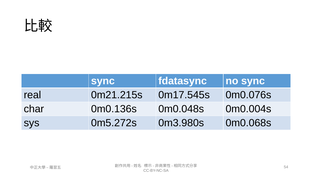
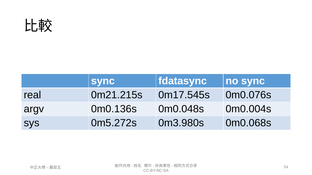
char: char -> argv (34, 109)
